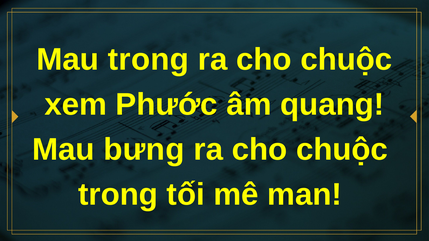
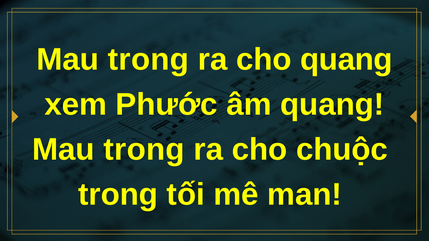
chuộc: chuộc -> quang (346, 60)
bưng: bưng -> trong (144, 150)
